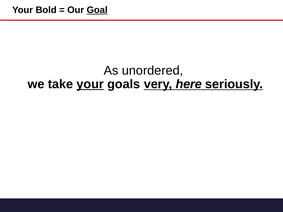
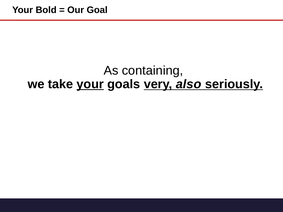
Goal underline: present -> none (97, 10)
unordered: unordered -> containing (153, 71)
here: here -> also (189, 84)
